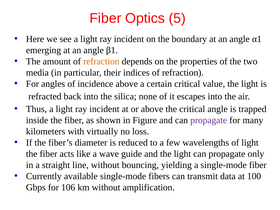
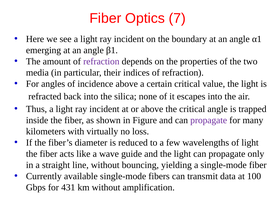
5: 5 -> 7 (177, 18)
refraction colour: orange -> purple (101, 61)
106: 106 -> 431 (68, 187)
